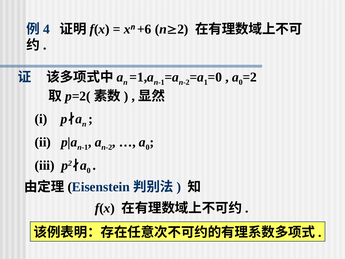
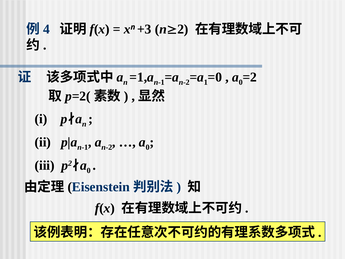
+6: +6 -> +3 (144, 29)
